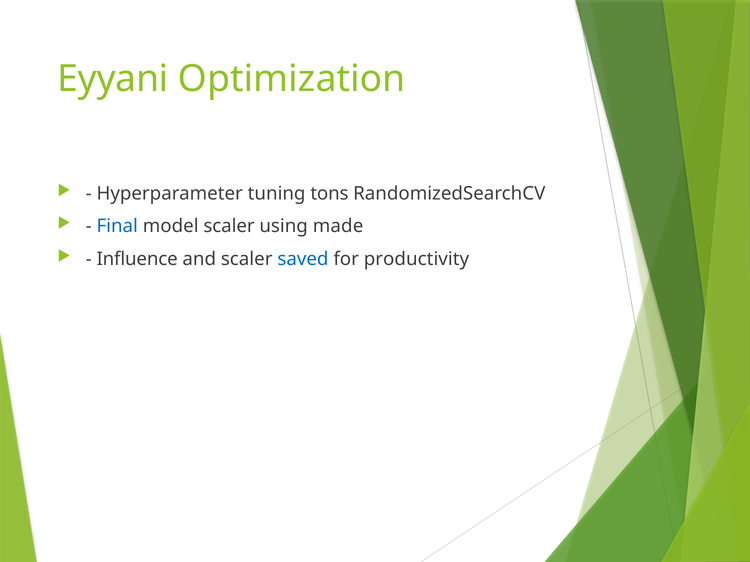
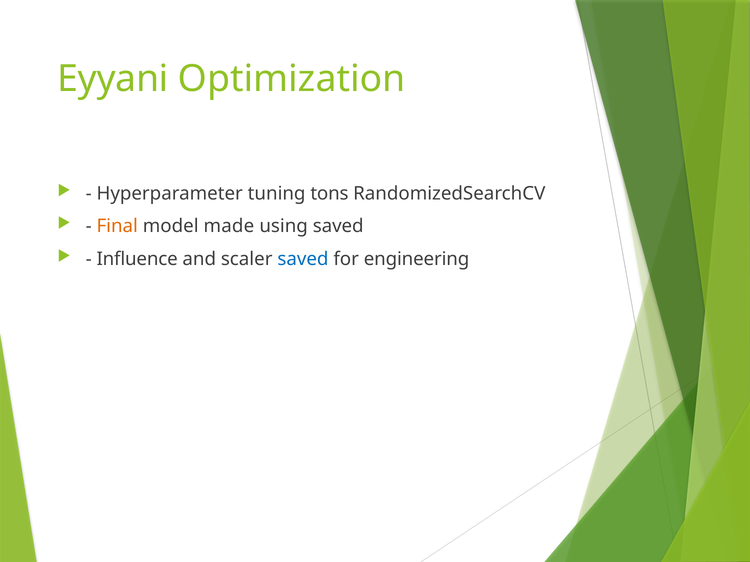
Final colour: blue -> orange (117, 226)
model scaler: scaler -> made (229, 226)
using made: made -> saved (338, 226)
productivity: productivity -> engineering (417, 259)
